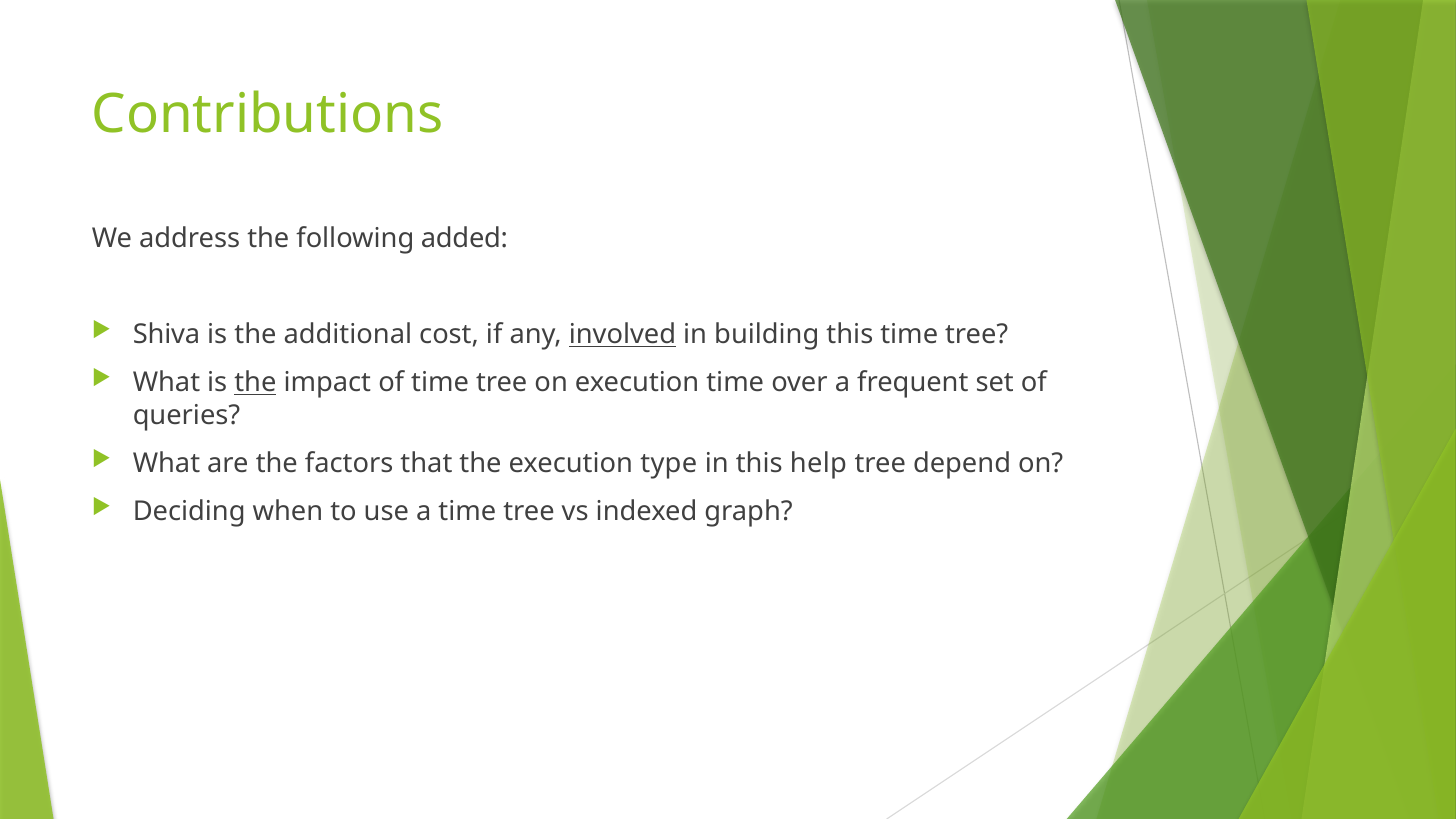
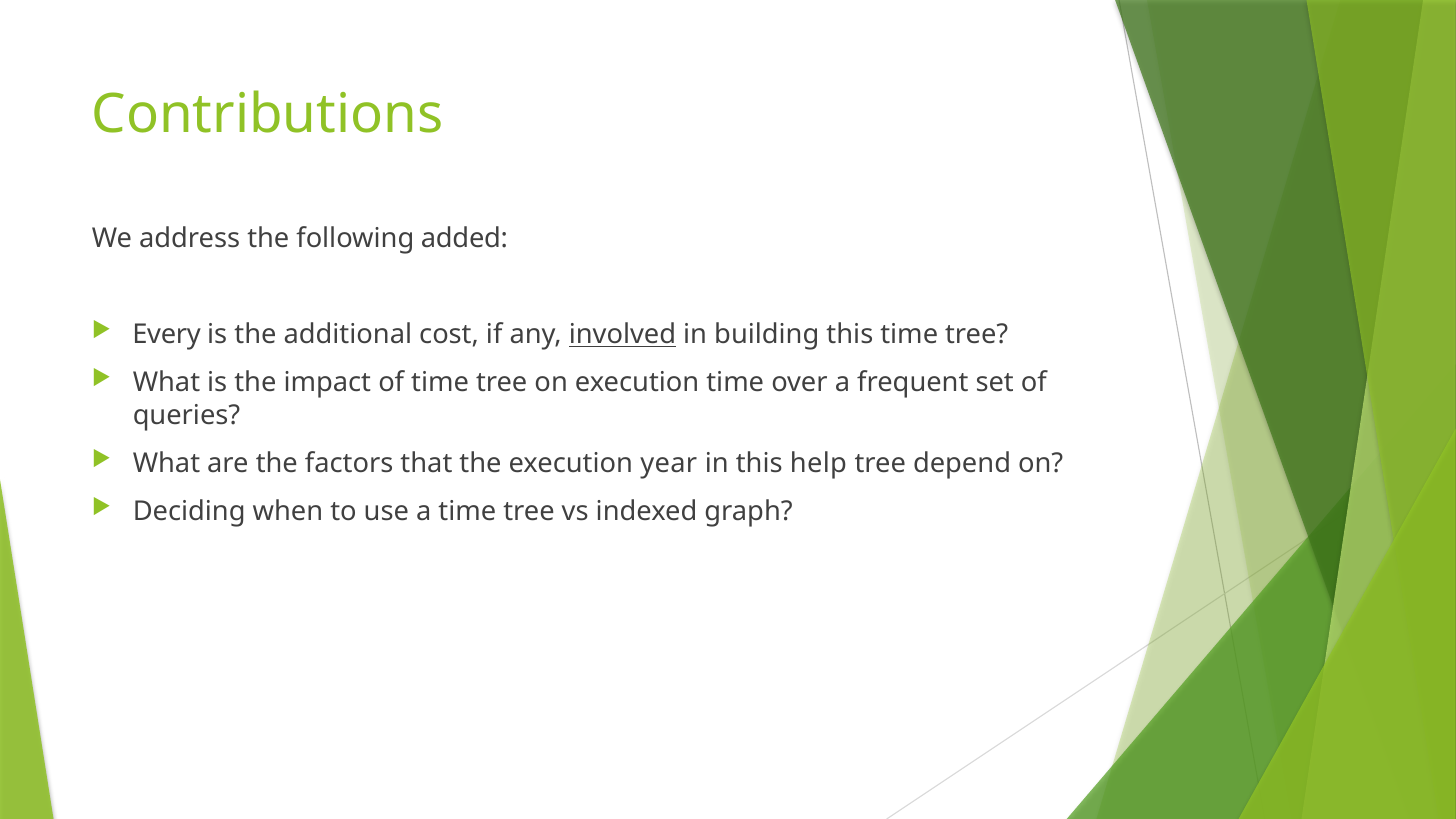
Shiva: Shiva -> Every (167, 335)
the underline: present -> none (255, 383)
type: type -> year (669, 463)
